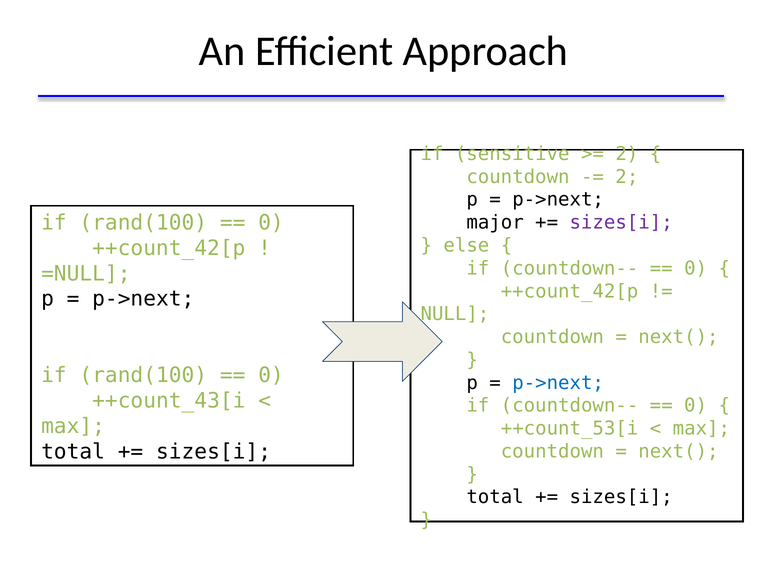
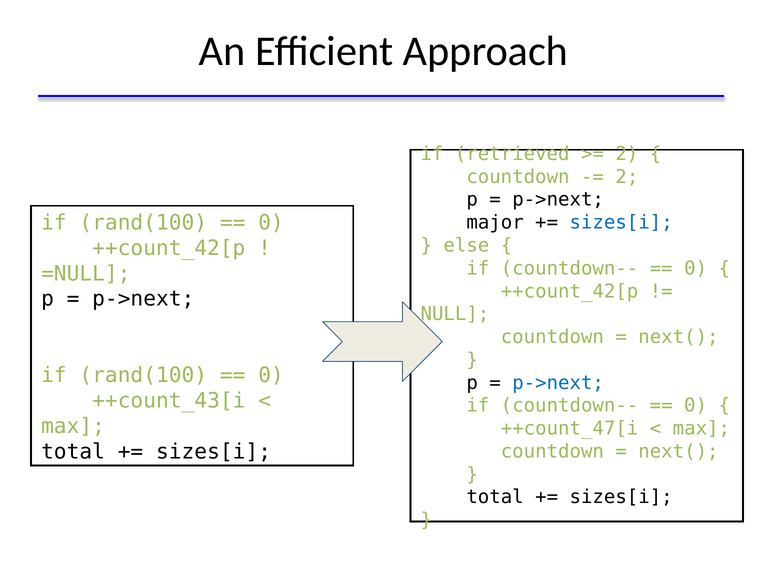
sensitive: sensitive -> retrieved (512, 154)
sizes[i colour: purple -> blue (621, 222)
++count_53[i: ++count_53[i -> ++count_47[i (570, 428)
